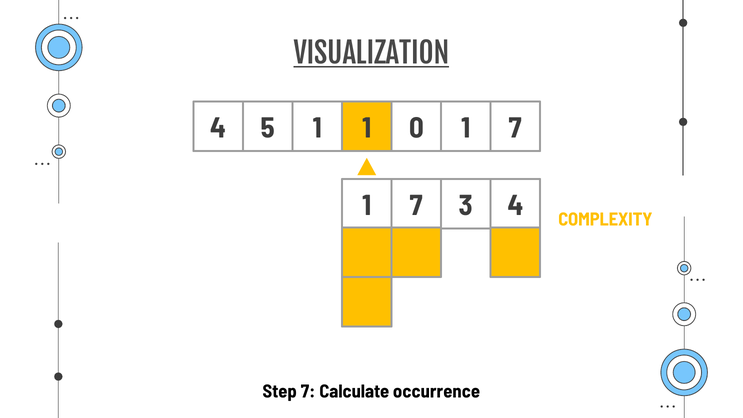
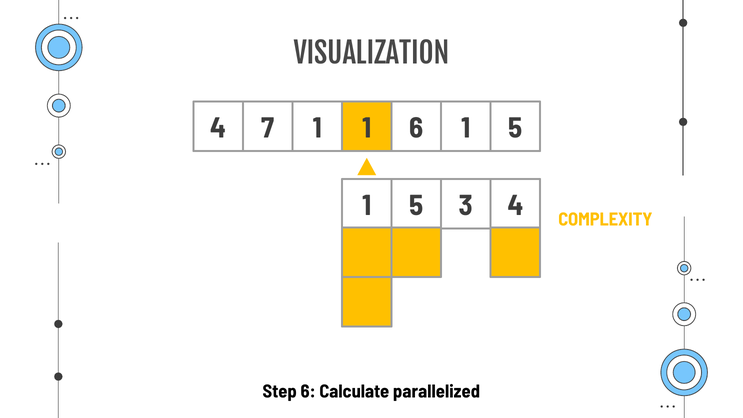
VISUALIZATION underline: present -> none (372, 54)
5: 5 -> 7 (268, 128)
1 0: 0 -> 6 (416, 128)
7: 7 -> 5 (515, 128)
7: 7 -> 5 (416, 206)
Step 7: 7 -> 6 (308, 392)
occurrence: occurrence -> parallelized (437, 392)
